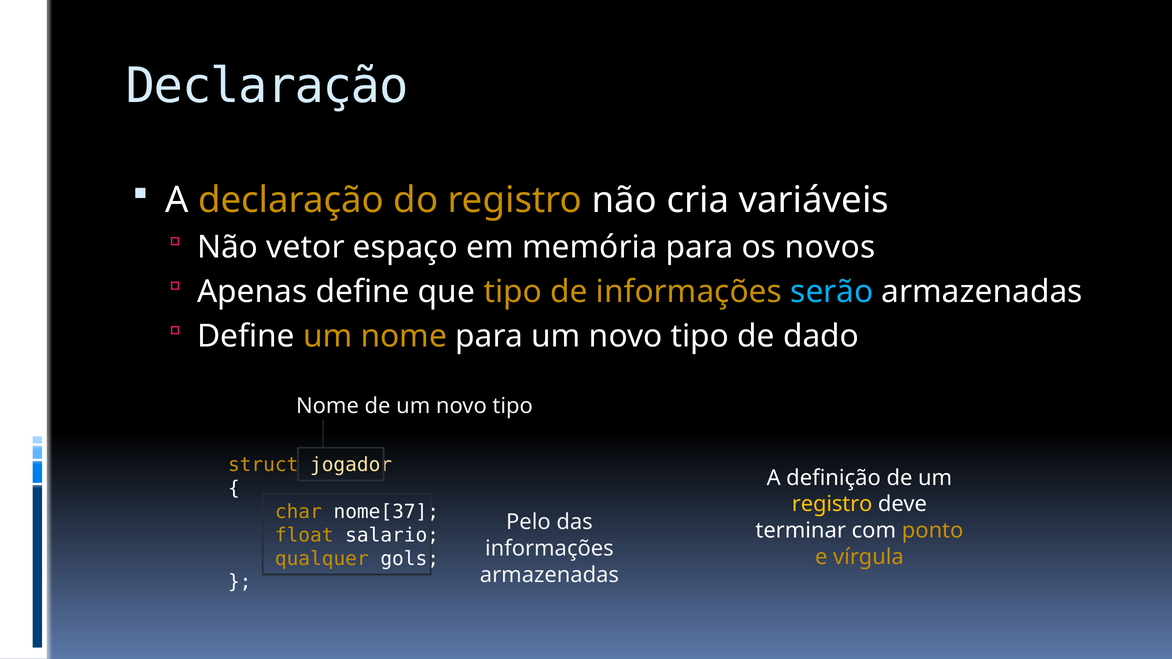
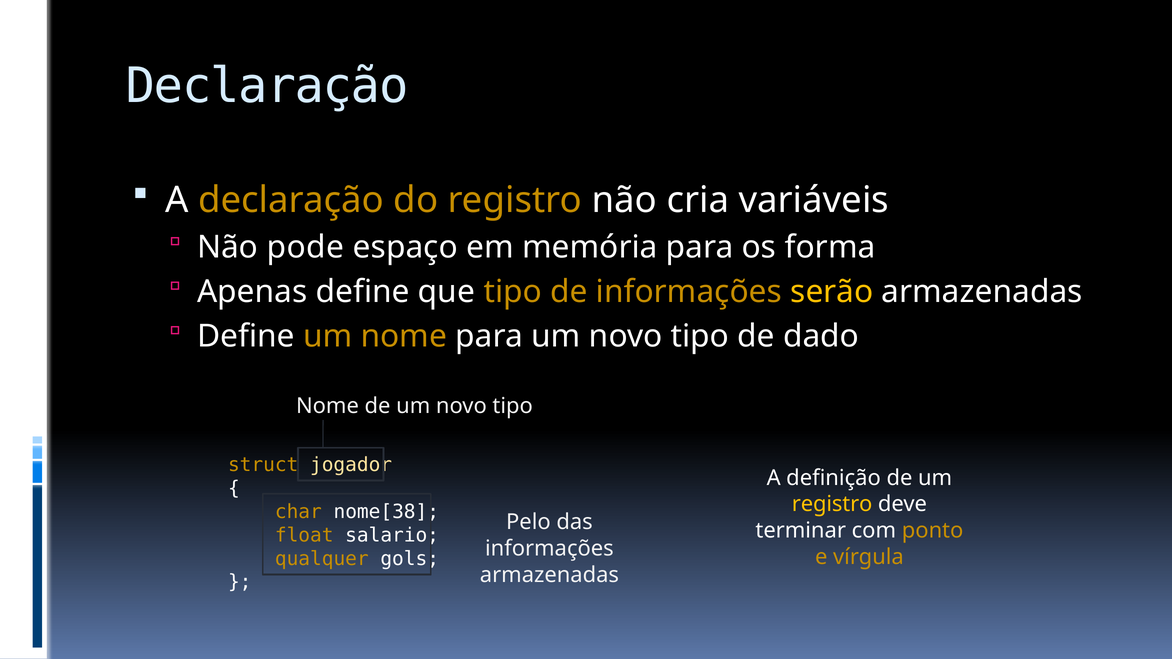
vetor: vetor -> pode (305, 247)
novos: novos -> forma (830, 247)
serão colour: light blue -> yellow (832, 292)
nome[37: nome[37 -> nome[38 (386, 512)
